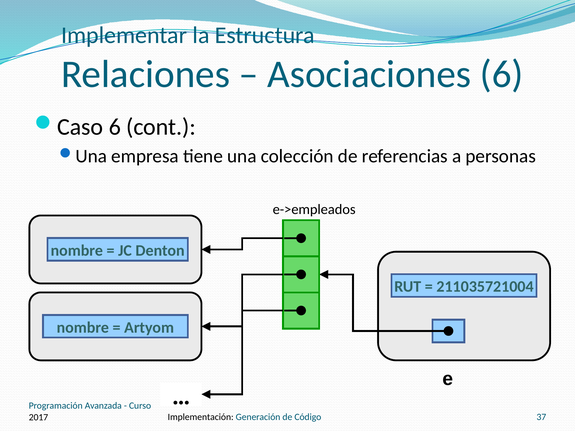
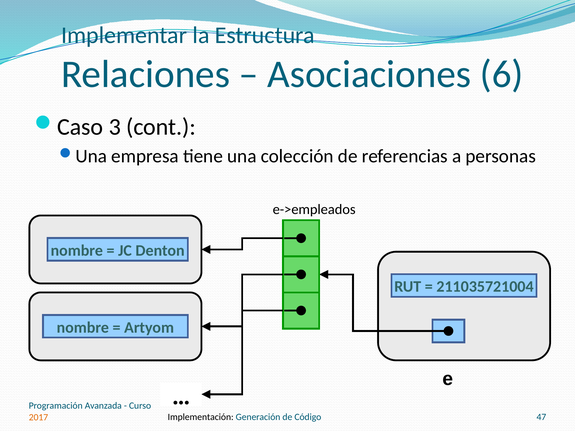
Caso 6: 6 -> 3 (115, 127)
37: 37 -> 47 (541, 417)
2017 colour: black -> orange (38, 418)
